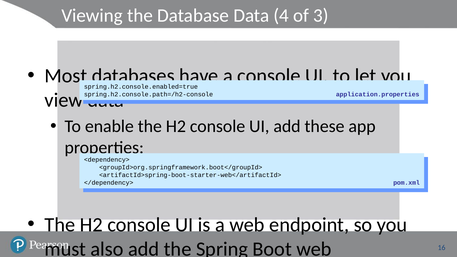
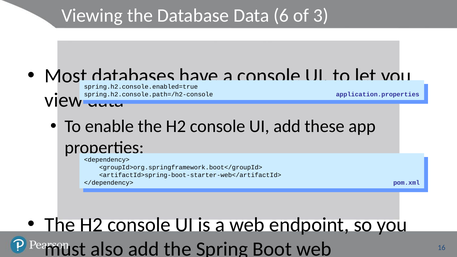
4: 4 -> 6 (281, 16)
